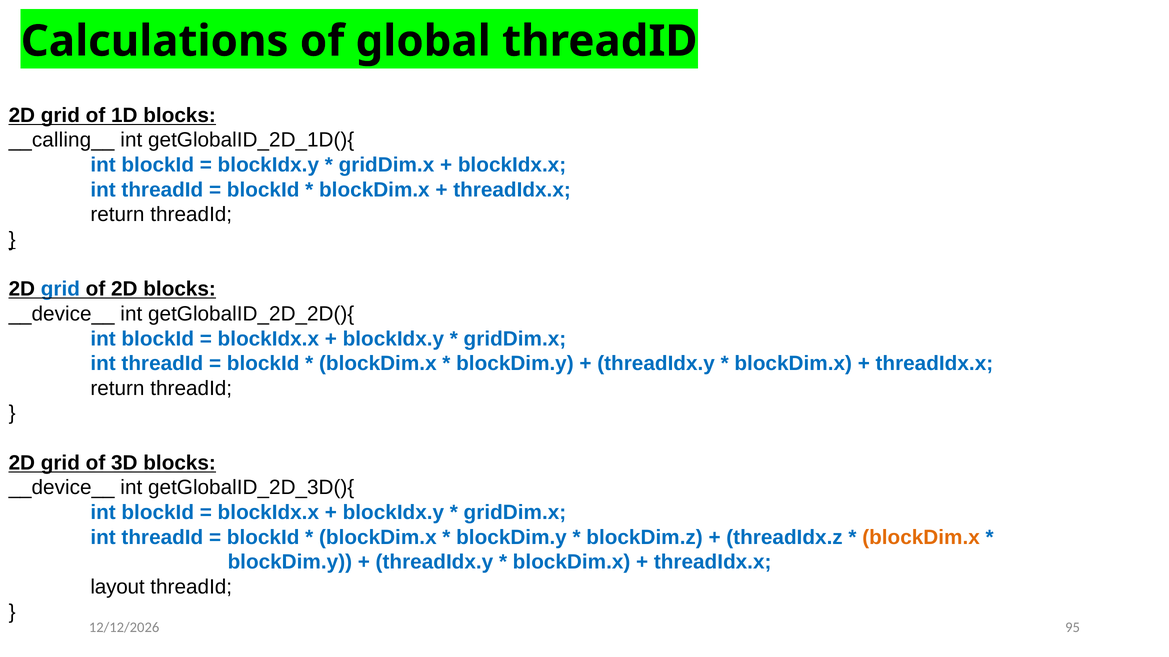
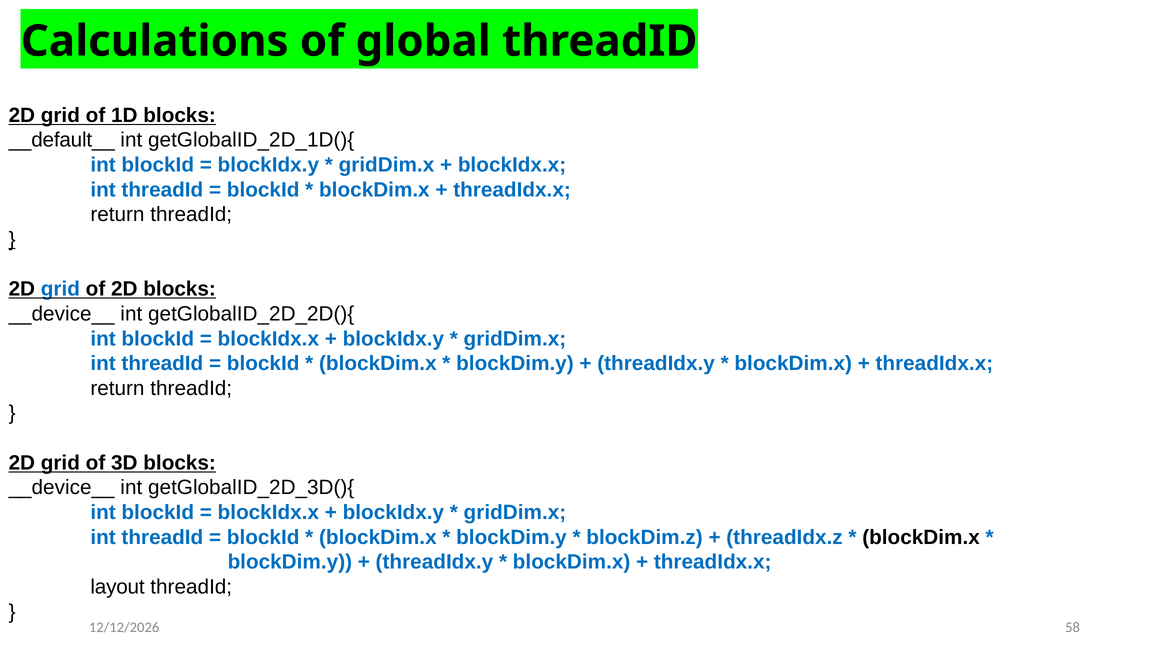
__calling__: __calling__ -> __default__ (62, 140)
blockDim.x colour: orange -> black (921, 538)
95: 95 -> 58 (1073, 628)
